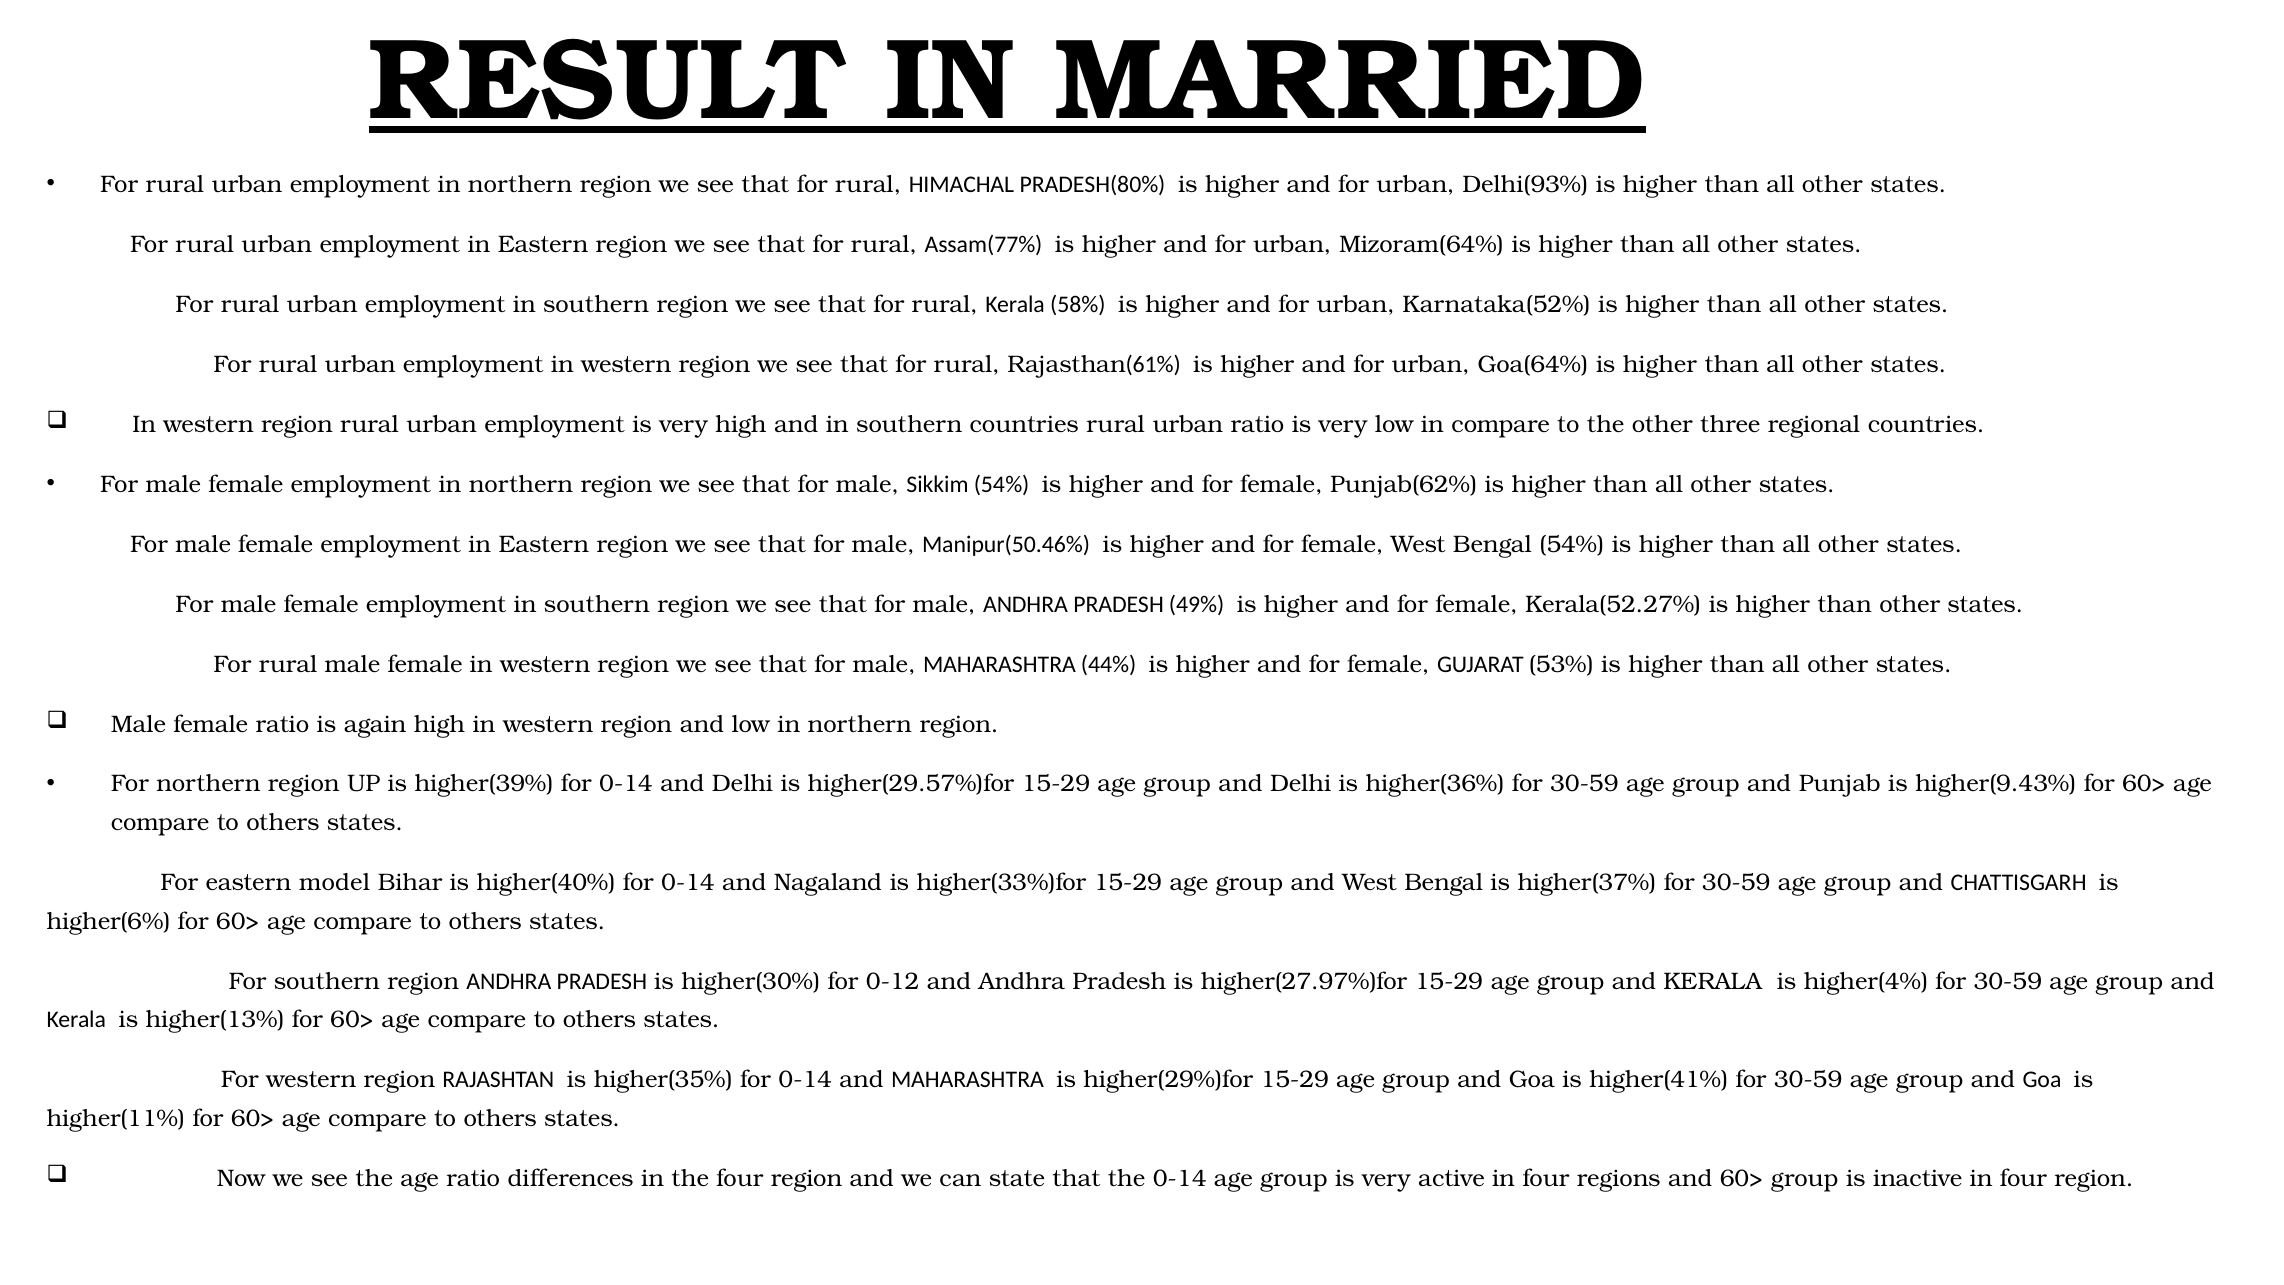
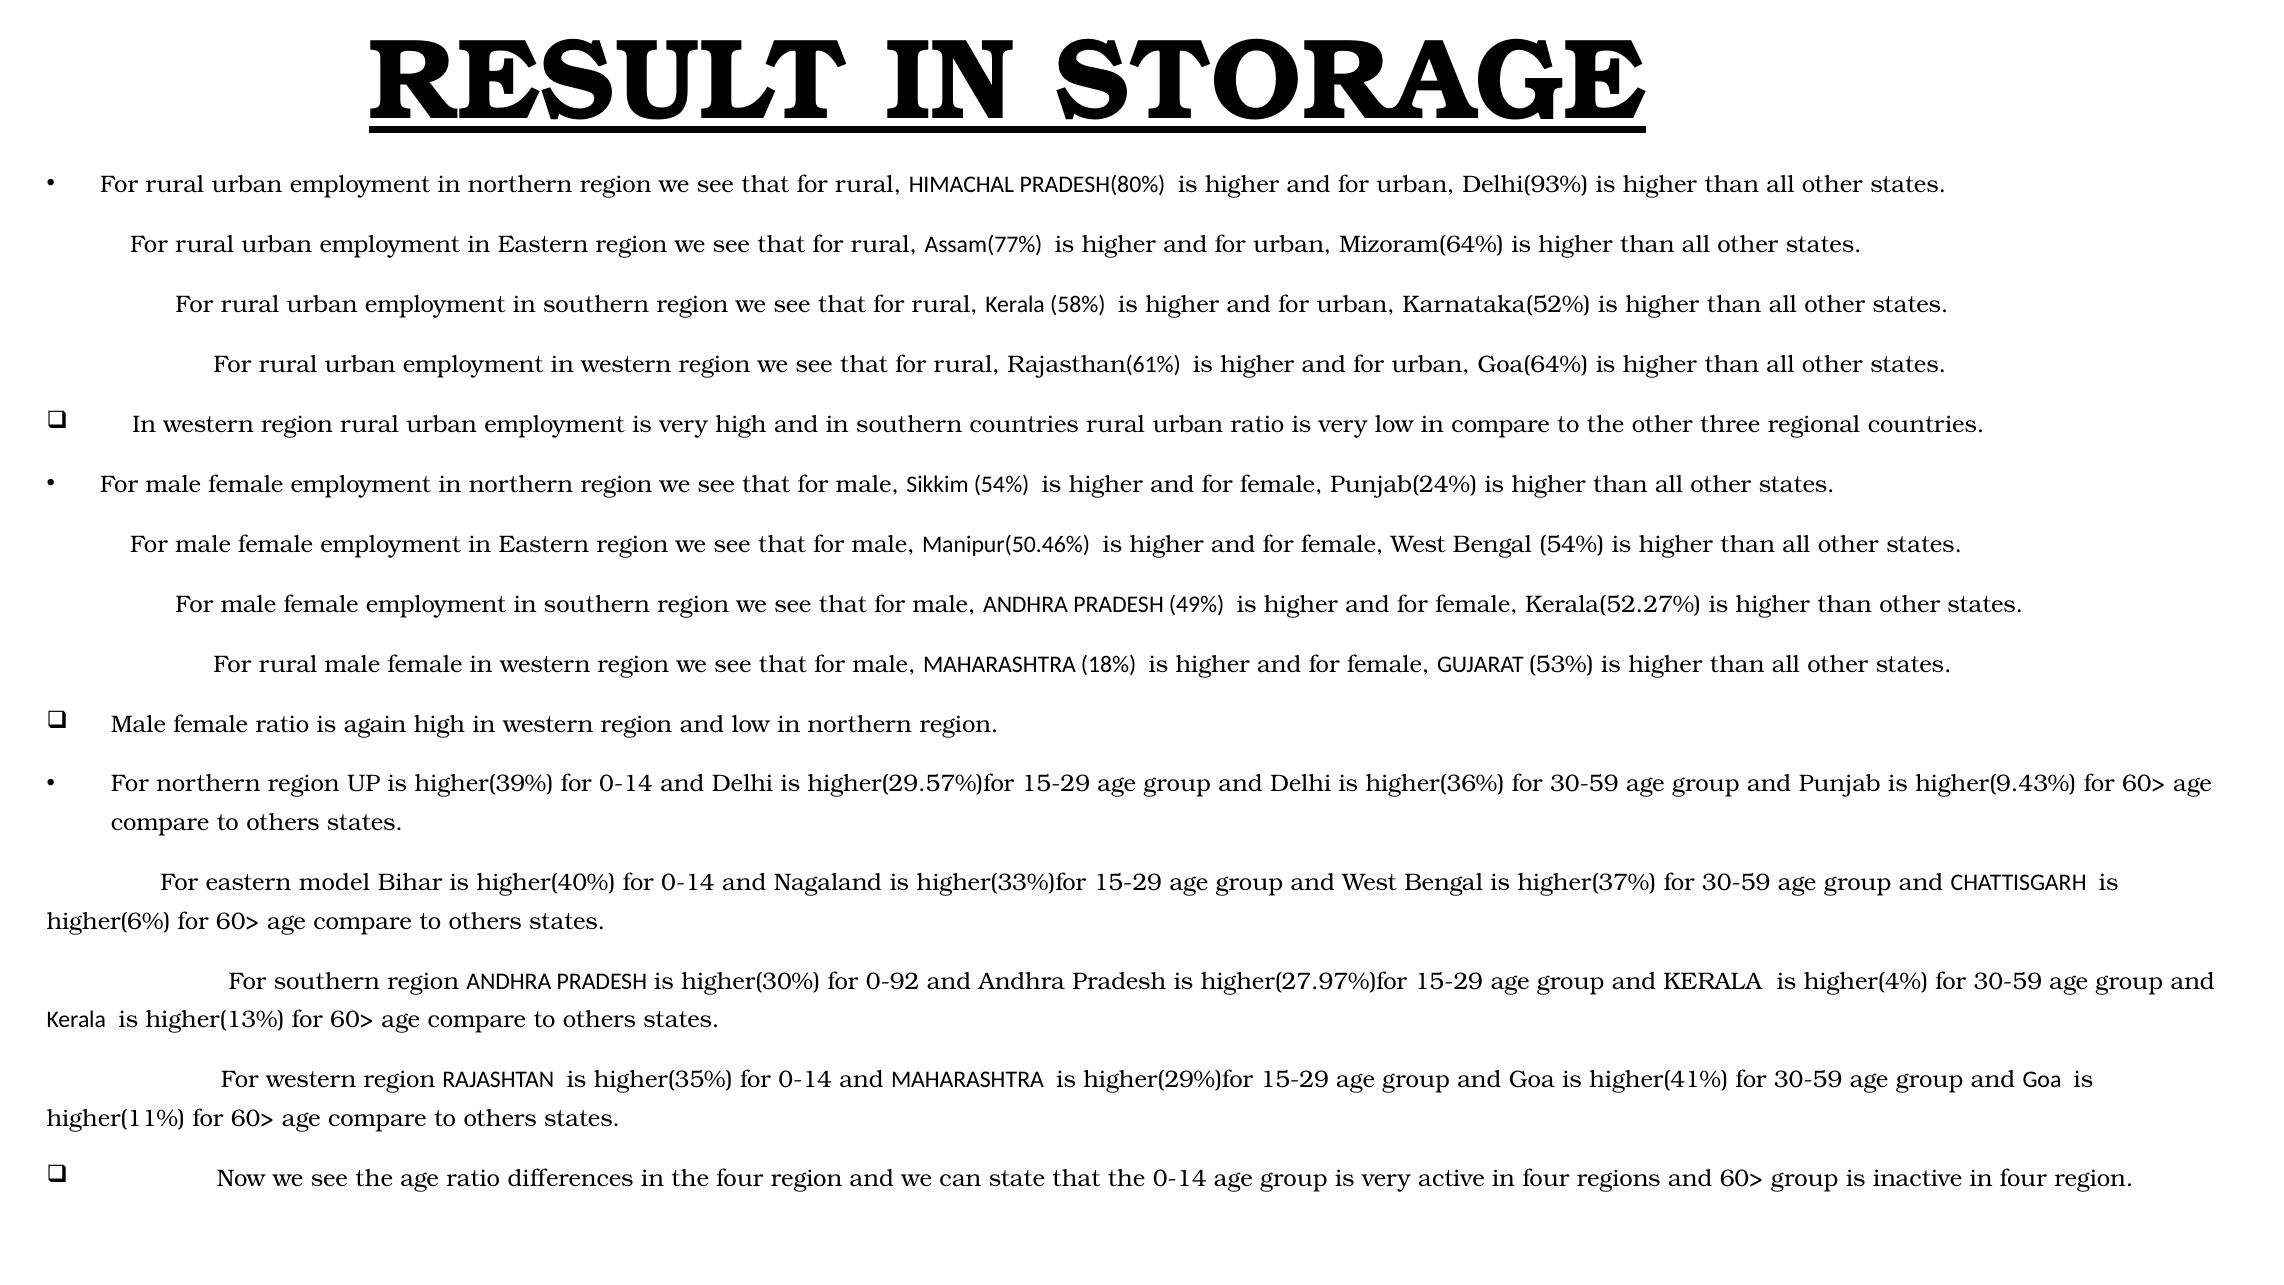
MARRIED: MARRIED -> STORAGE (1350, 81)
Punjab(62%: Punjab(62% -> Punjab(24% (1404, 484)
44%: 44% -> 18% (1109, 664)
0-12: 0-12 -> 0-92 (893, 981)
